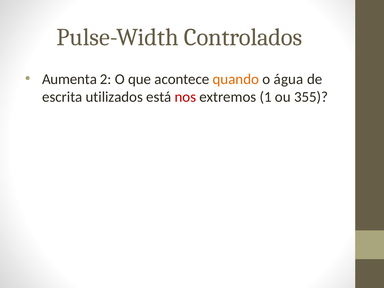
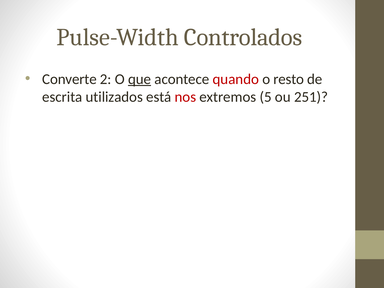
Aumenta: Aumenta -> Converte (69, 79)
que underline: none -> present (140, 79)
quando colour: orange -> red (236, 79)
água: água -> resto (289, 79)
1: 1 -> 5 (266, 97)
355: 355 -> 251 (311, 97)
